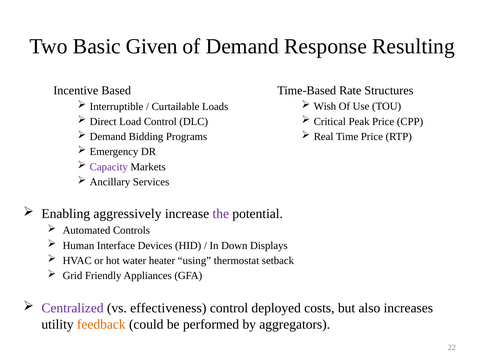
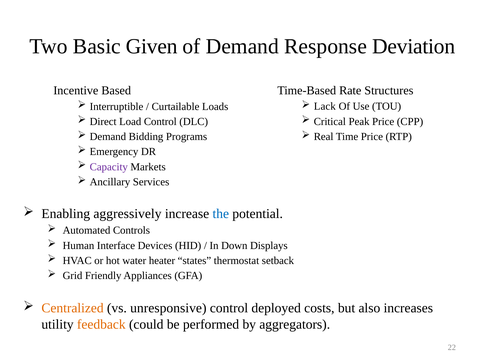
Resulting: Resulting -> Deviation (414, 46)
Wish: Wish -> Lack (325, 106)
the colour: purple -> blue (221, 214)
using: using -> states (194, 260)
Centralized colour: purple -> orange (73, 308)
effectiveness: effectiveness -> unresponsive (168, 308)
